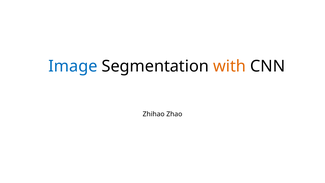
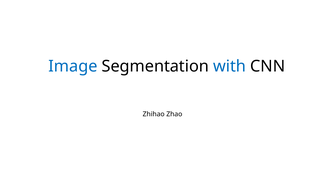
with colour: orange -> blue (230, 66)
